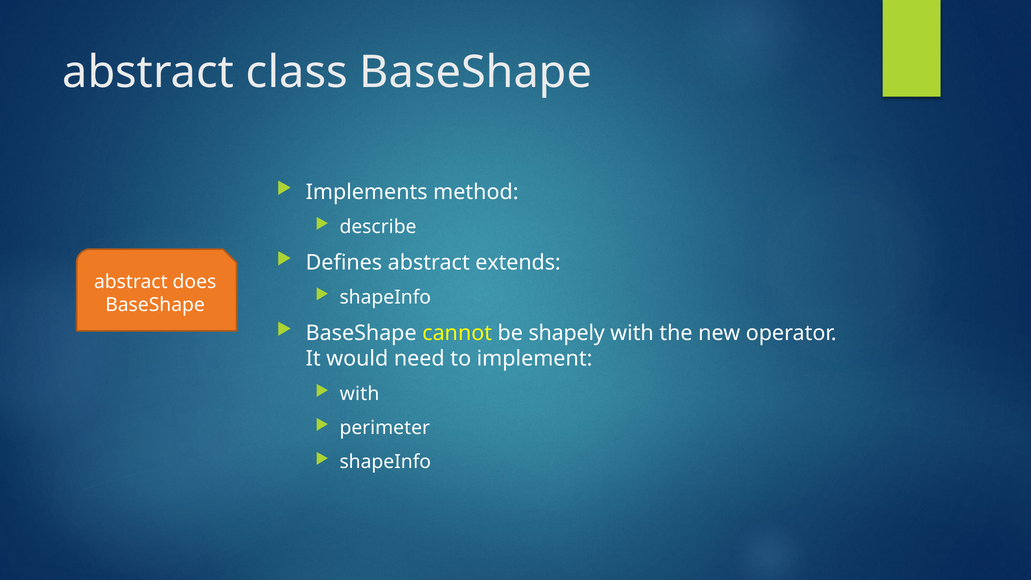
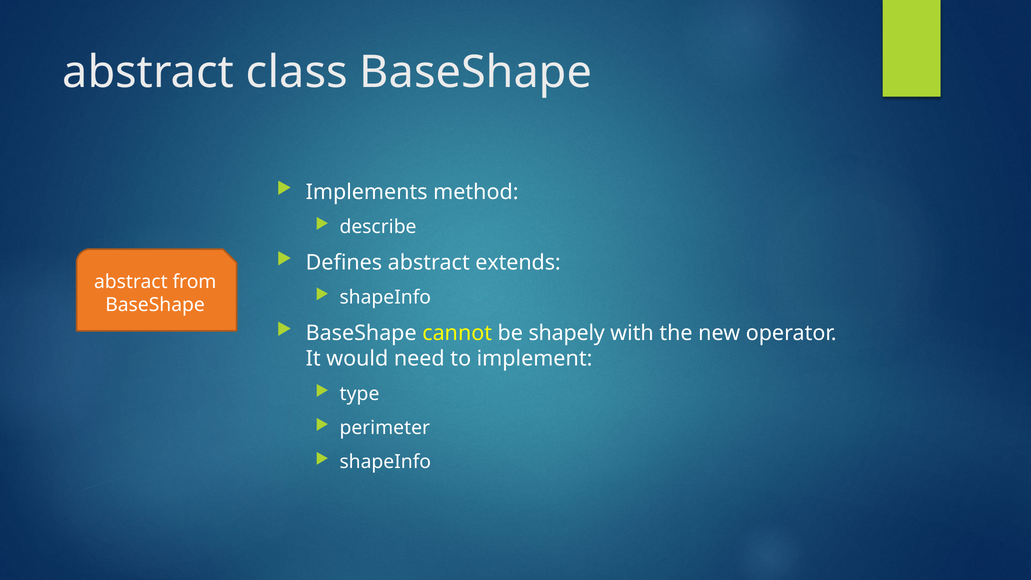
does: does -> from (195, 282)
with: with -> type (360, 394)
